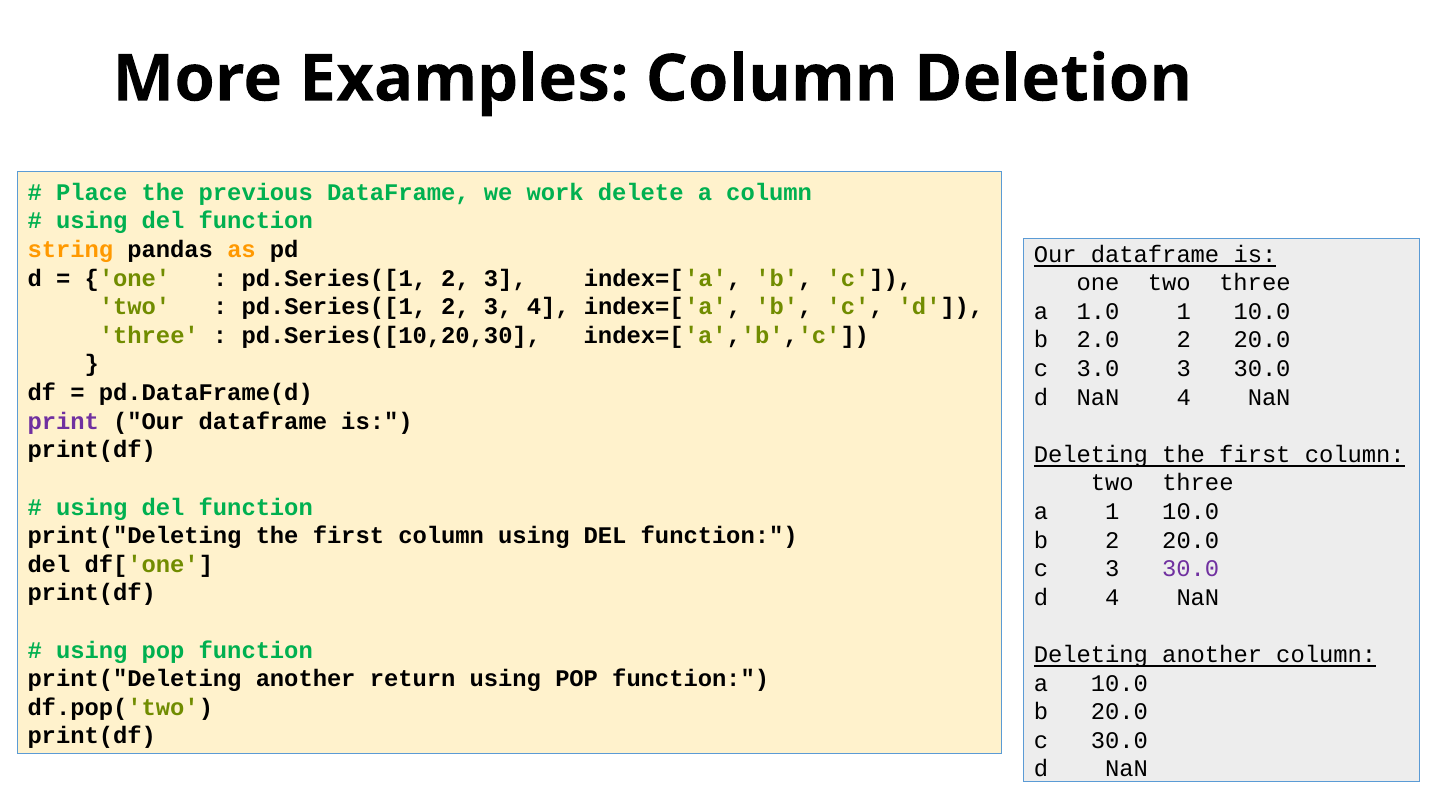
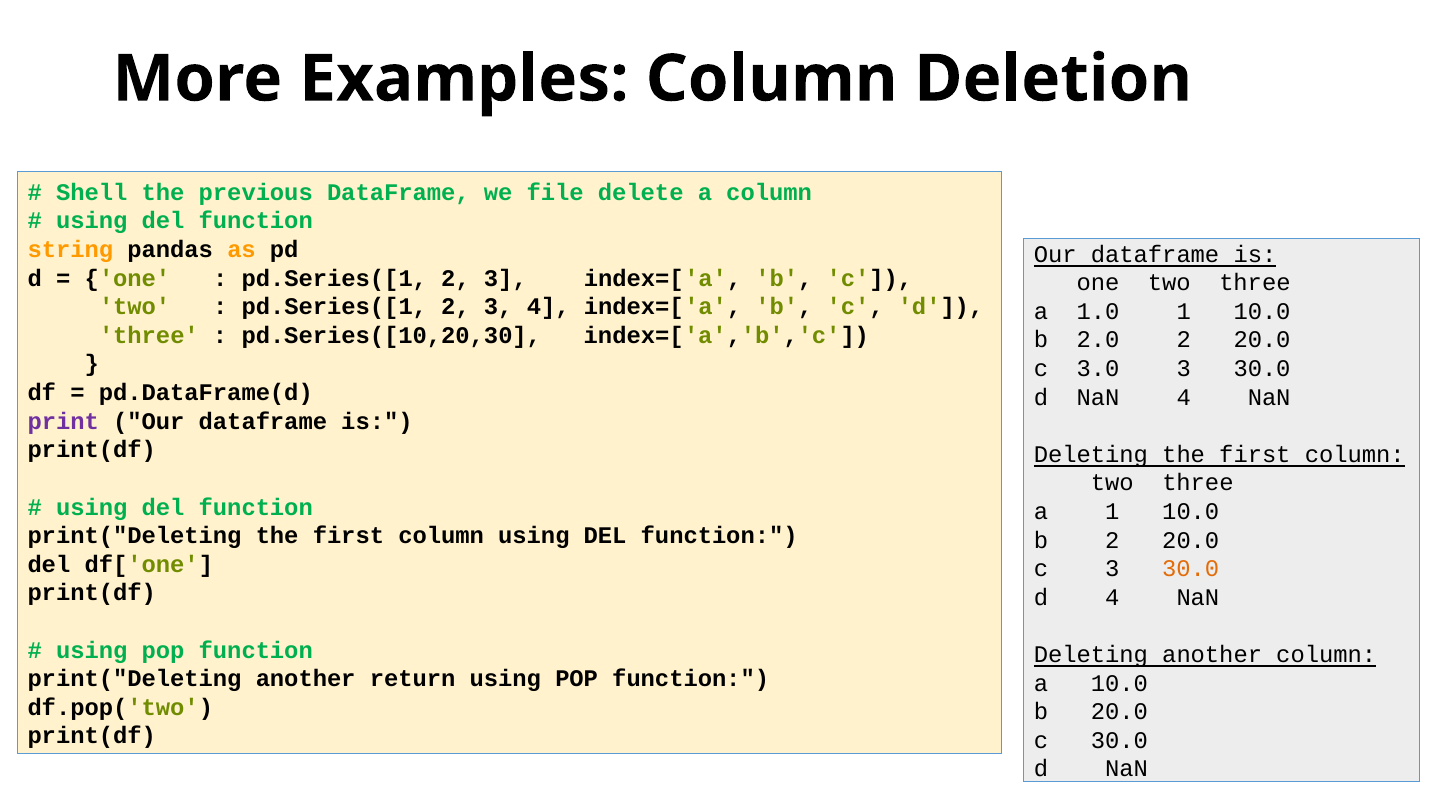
Place: Place -> Shell (92, 192)
work: work -> file (555, 192)
30.0 colour: purple -> orange (1191, 569)
